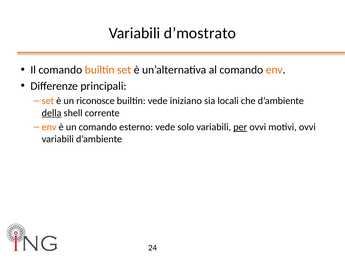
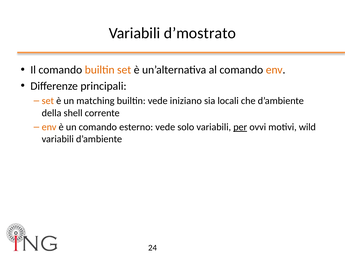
riconosce: riconosce -> matching (95, 101)
della underline: present -> none (52, 113)
motivi ovvi: ovvi -> wild (307, 127)
